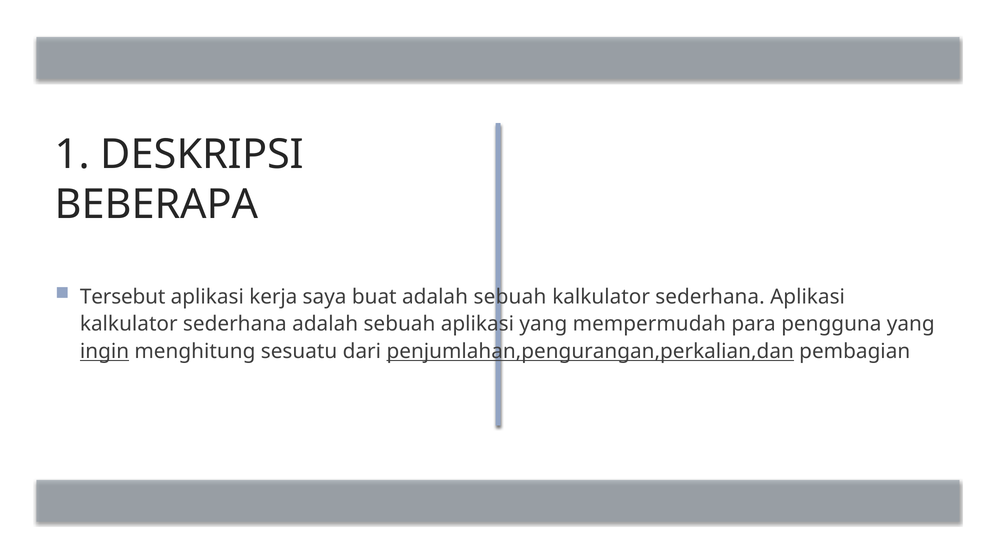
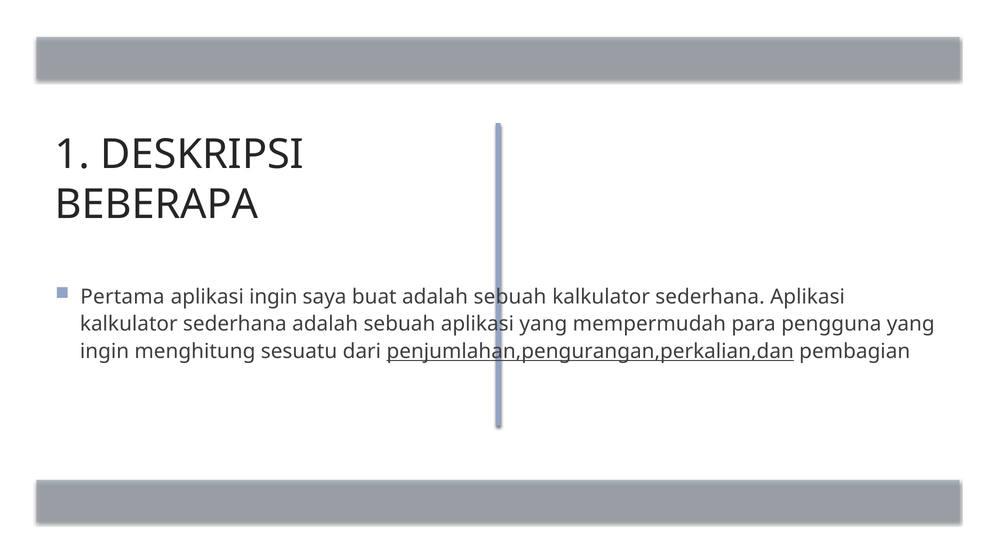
Tersebut: Tersebut -> Pertama (122, 297)
aplikasi kerja: kerja -> ingin (273, 297)
ingin underline: present -> none (105, 352)
